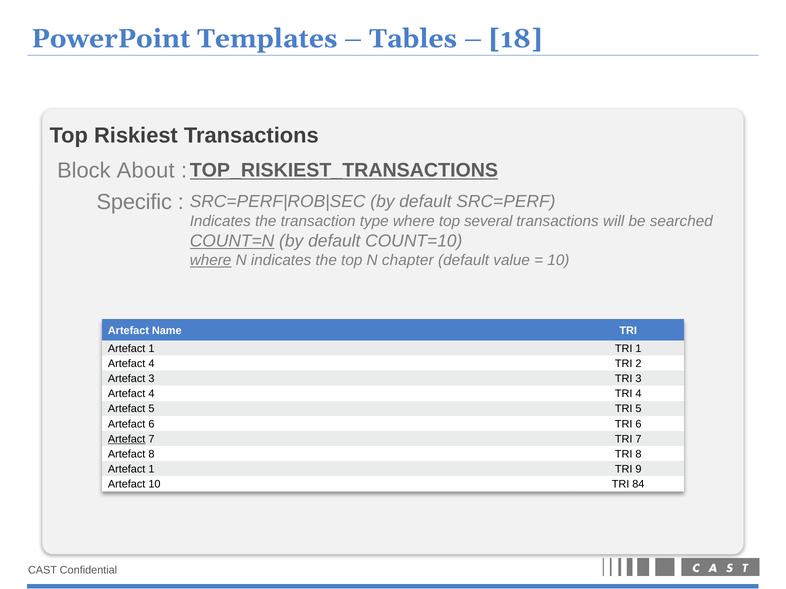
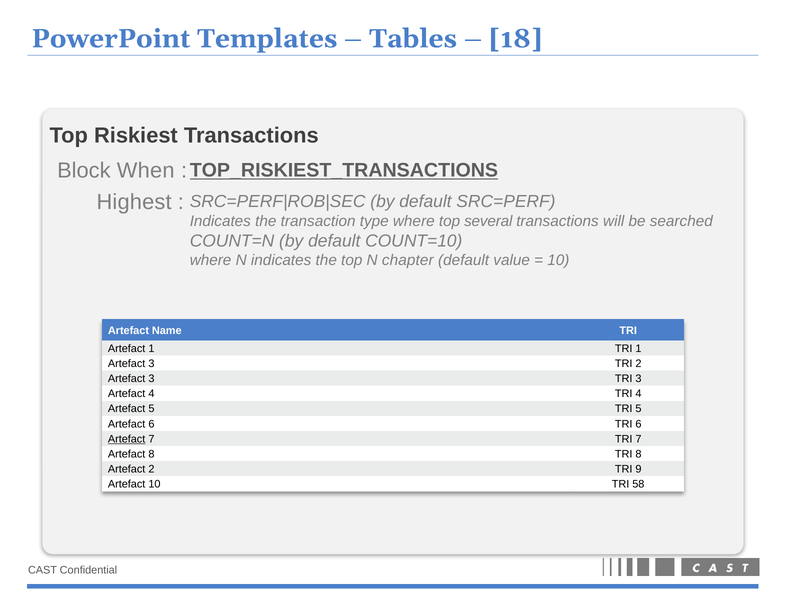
About: About -> When (146, 171)
Specific: Specific -> Highest (134, 202)
COUNT=N underline: present -> none (232, 241)
where underline: present -> none (211, 261)
4: 4 -> 3 (151, 364)
1: 1 -> 2 (151, 470)
84: 84 -> 58 (638, 485)
